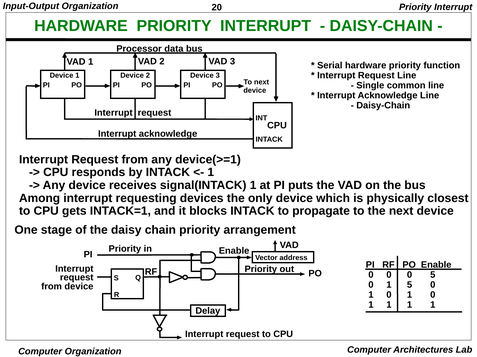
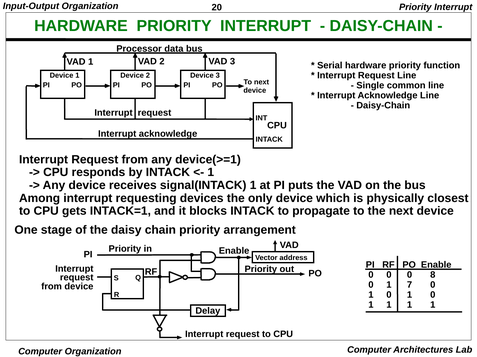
0 5: 5 -> 8 (433, 275)
1 5: 5 -> 7 (410, 285)
